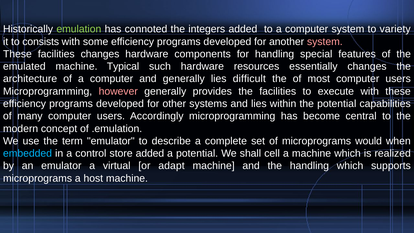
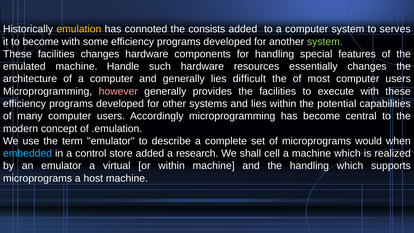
emulation colour: light green -> yellow (79, 29)
integers: integers -> consists (207, 29)
variety: variety -> serves (395, 29)
to consists: consists -> become (41, 42)
system colour: pink -> light green (325, 42)
Typical: Typical -> Handle (123, 66)
a potential: potential -> research (197, 153)
or adapt: adapt -> within (172, 166)
